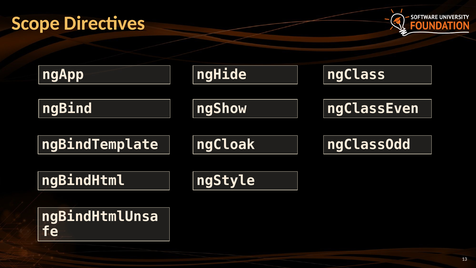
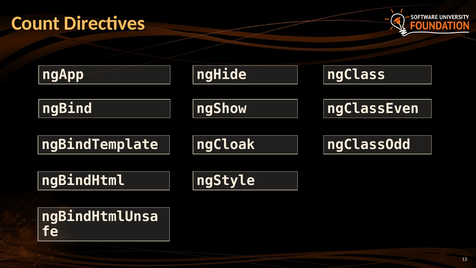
Scope: Scope -> Count (36, 23)
